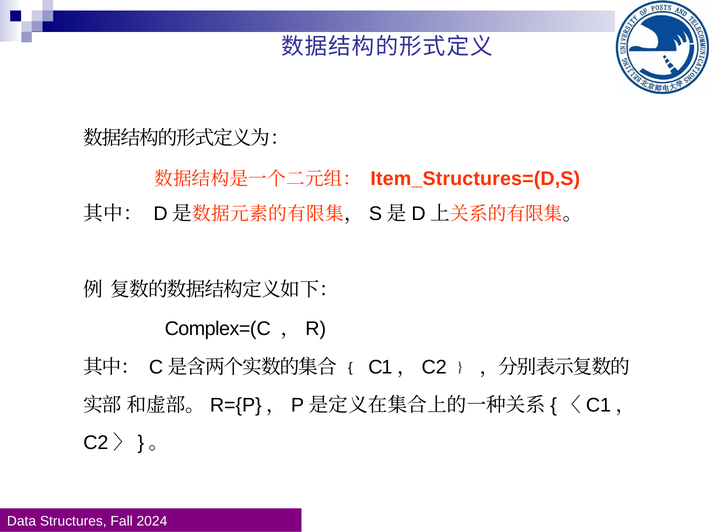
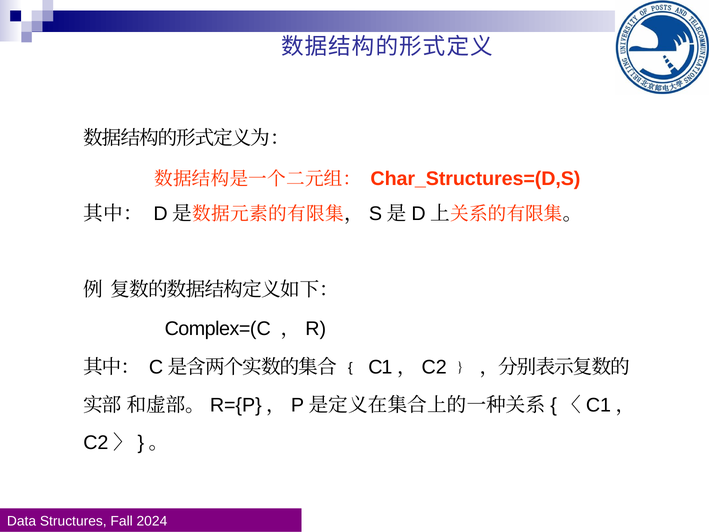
Item_Structures=(D,S: Item_Structures=(D,S -> Char_Structures=(D,S (475, 179)
